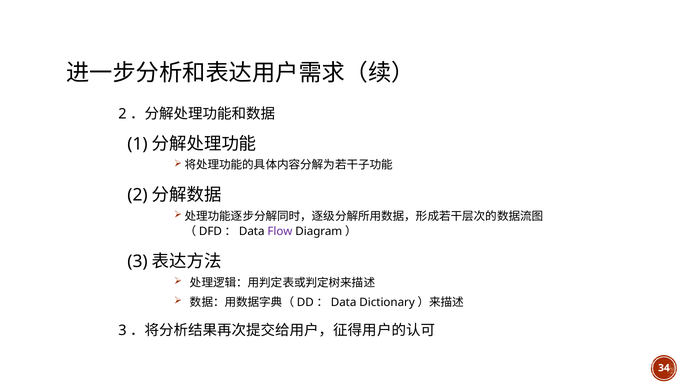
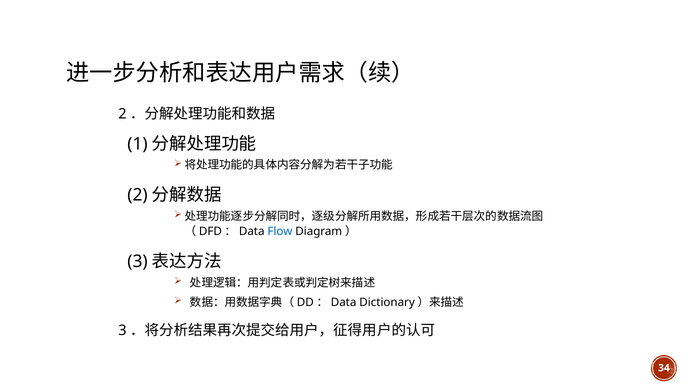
Flow colour: purple -> blue (280, 232)
